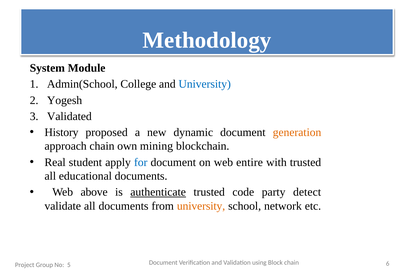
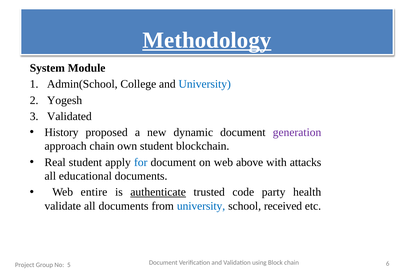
Methodology underline: none -> present (207, 40)
generation colour: orange -> purple (297, 132)
own mining: mining -> student (157, 146)
entire: entire -> above (250, 162)
with trusted: trusted -> attacks (306, 162)
above: above -> entire (94, 192)
detect: detect -> health (307, 192)
university colour: orange -> blue (201, 206)
network: network -> received (283, 206)
